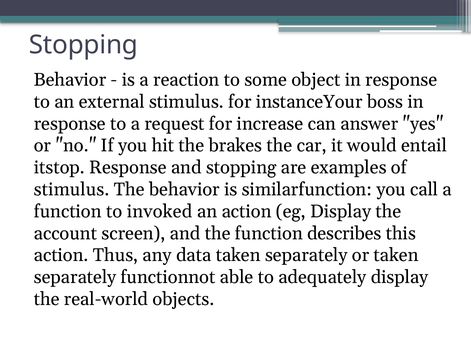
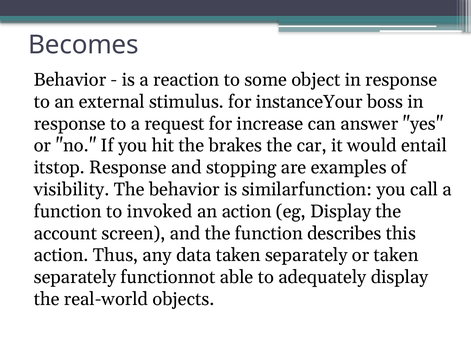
Stopping: Stopping -> Becomes (83, 45)
stimulus: stimulus -> visibility (72, 190)
